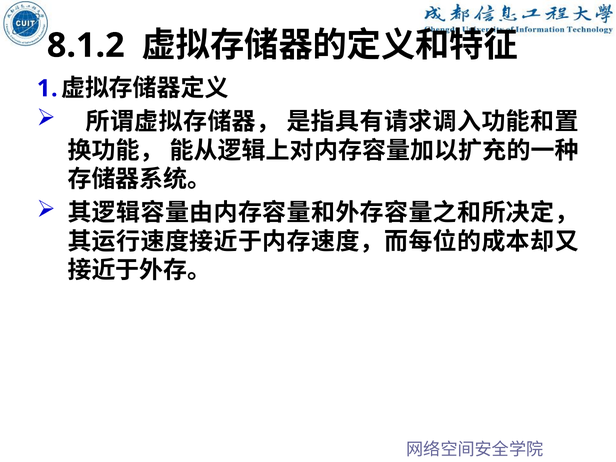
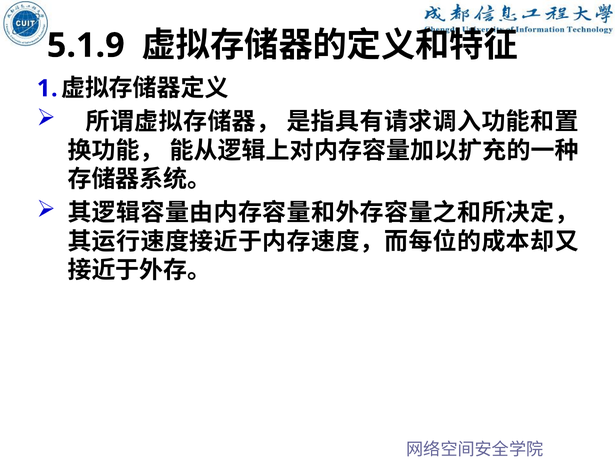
8.1.2: 8.1.2 -> 5.1.9 (86, 45)
